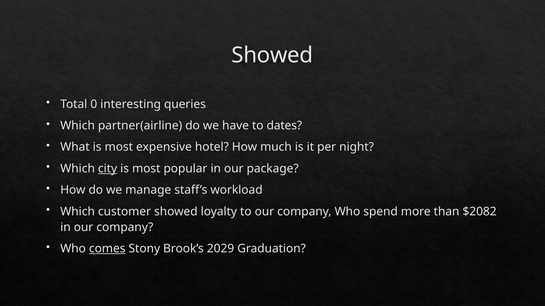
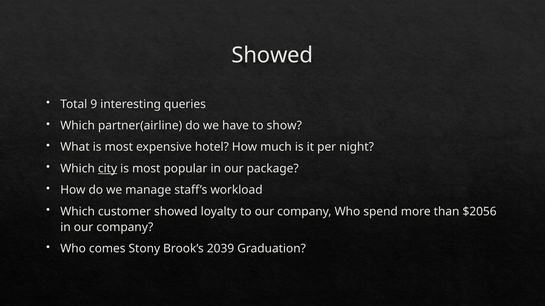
0: 0 -> 9 (94, 104)
dates: dates -> show (284, 126)
$2082: $2082 -> $2056 (480, 212)
comes underline: present -> none (107, 249)
2029: 2029 -> 2039 (221, 249)
